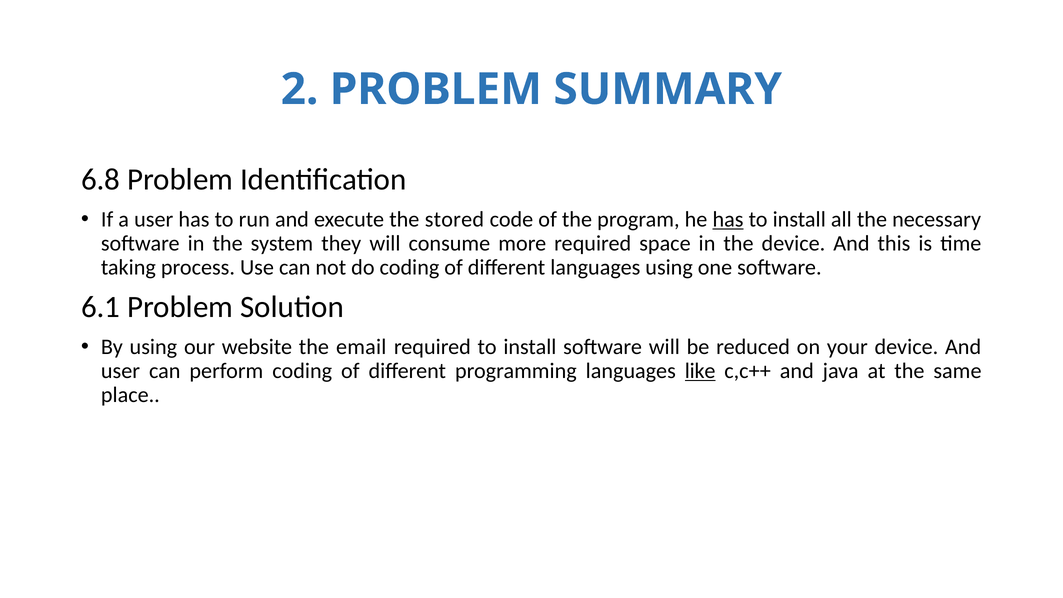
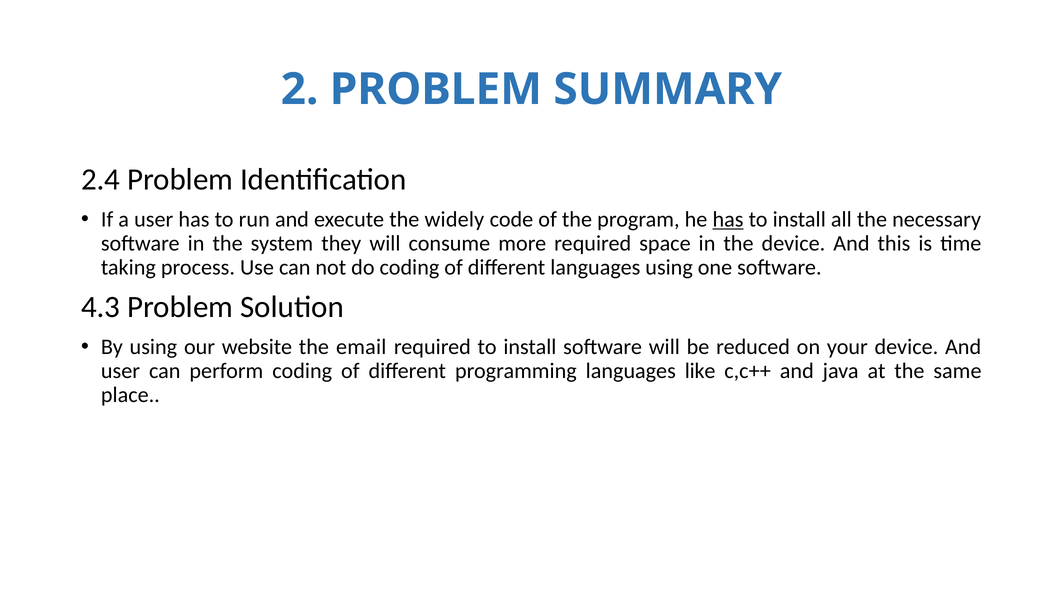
6.8: 6.8 -> 2.4 (101, 180)
stored: stored -> widely (454, 220)
6.1: 6.1 -> 4.3 (101, 307)
like underline: present -> none (700, 371)
